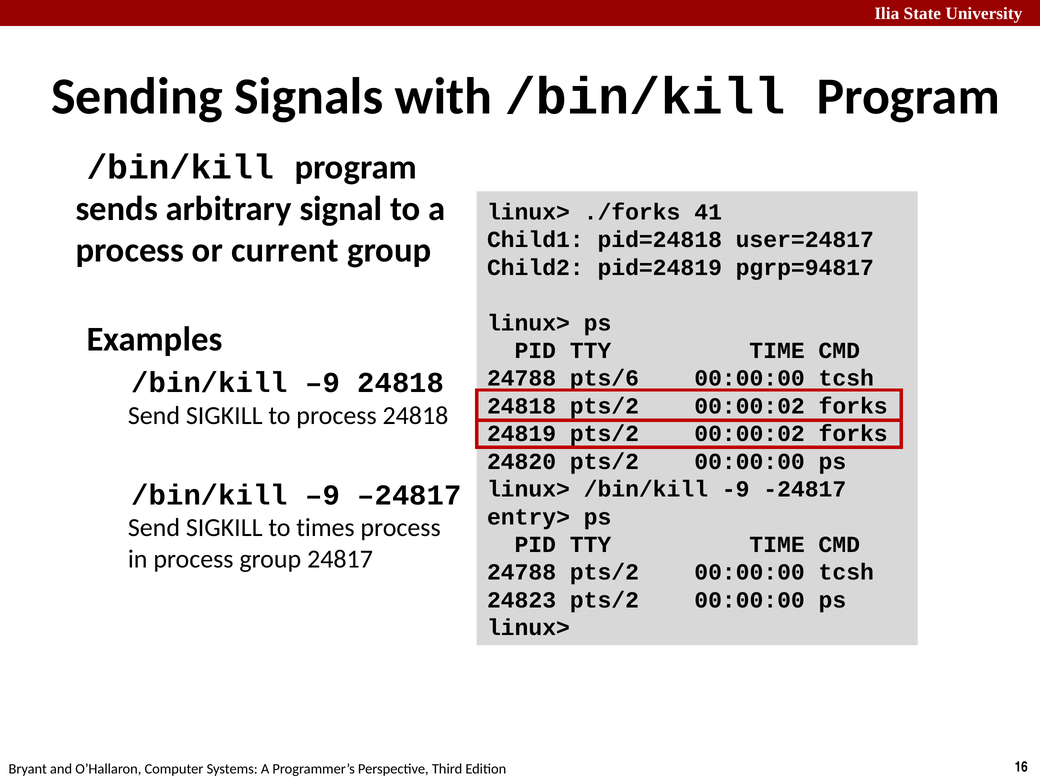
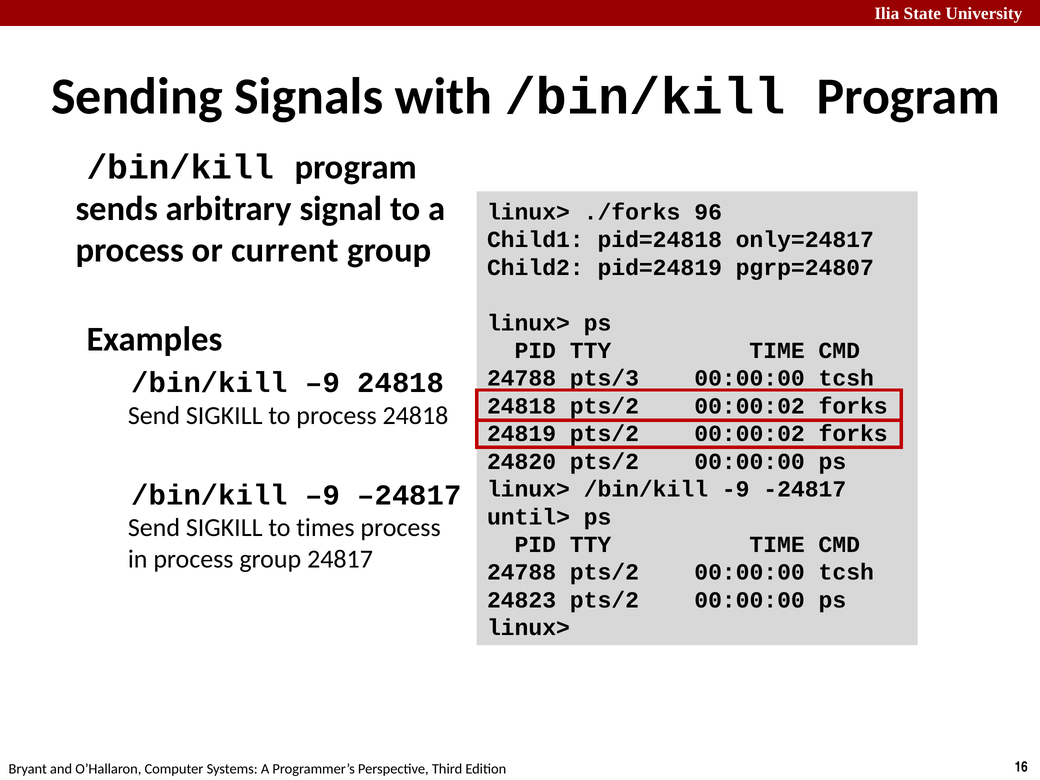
41: 41 -> 96 (708, 212)
user=24817: user=24817 -> only=24817 (805, 240)
pgrp=94817: pgrp=94817 -> pgrp=24807 (805, 267)
pts/6: pts/6 -> pts/3 (604, 378)
entry>: entry> -> until> (529, 517)
